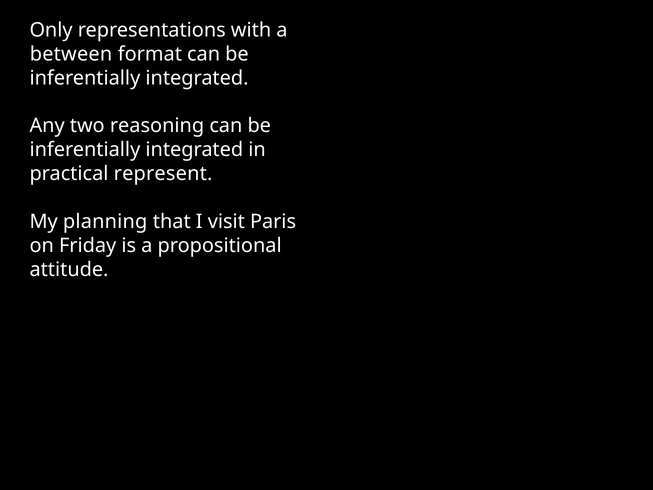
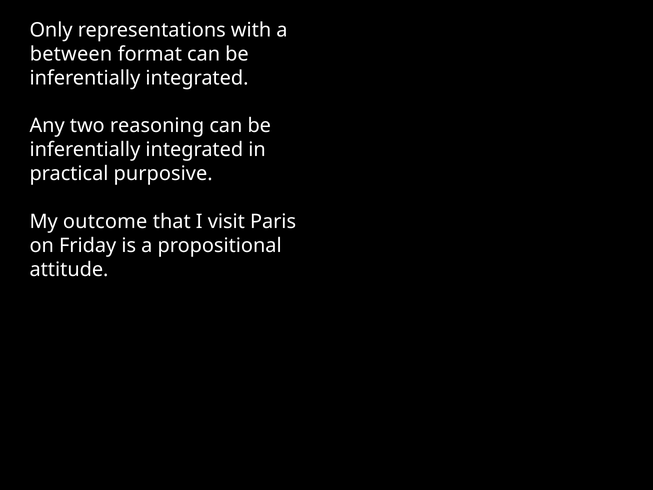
represent: represent -> purposive (163, 174)
planning: planning -> outcome (105, 222)
